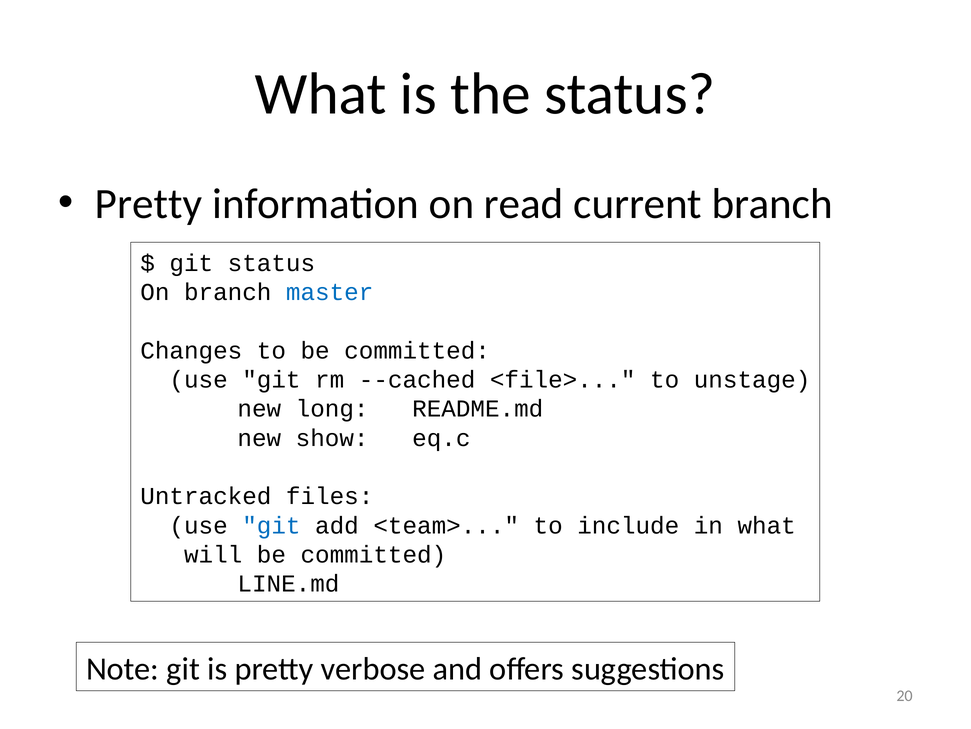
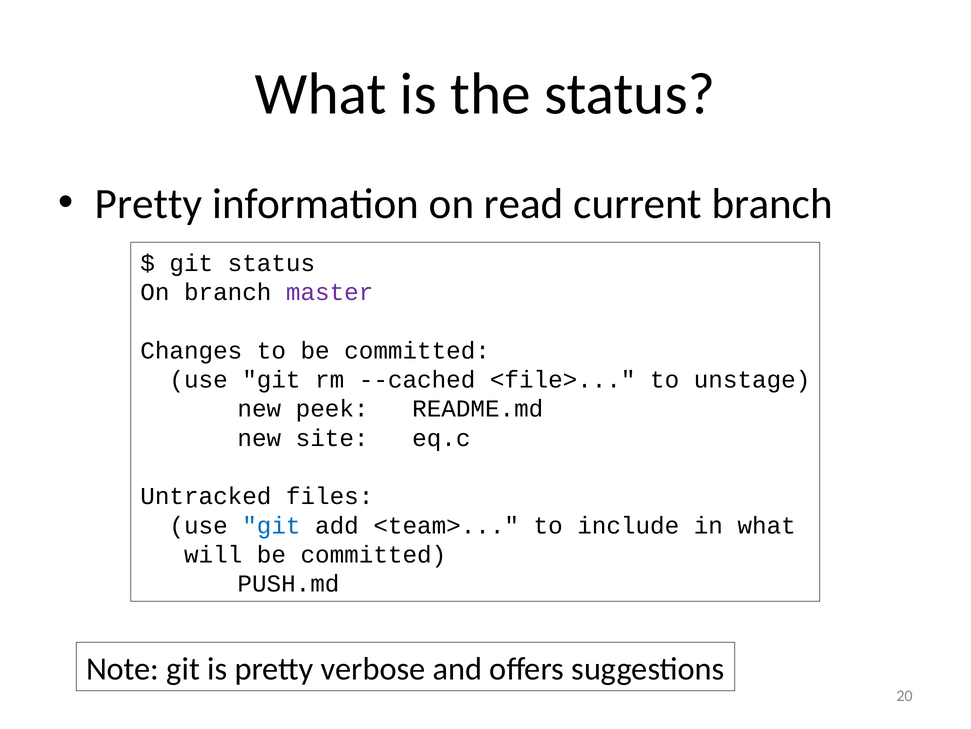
master colour: blue -> purple (330, 292)
long: long -> peek (332, 408)
show: show -> site (332, 438)
LINE.md: LINE.md -> PUSH.md (288, 583)
